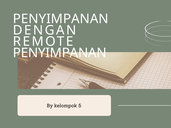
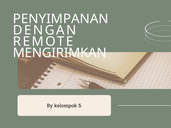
PENYIMPANAN: PENYIMPANAN -> MENGIRIMKAN (60, 53)
